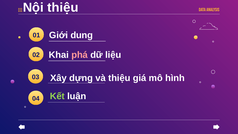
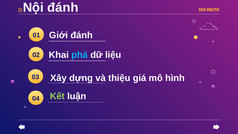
Nội thiệu: thiệu -> đánh (63, 7)
Giới dung: dung -> đánh (82, 35)
phá colour: pink -> light blue (80, 55)
